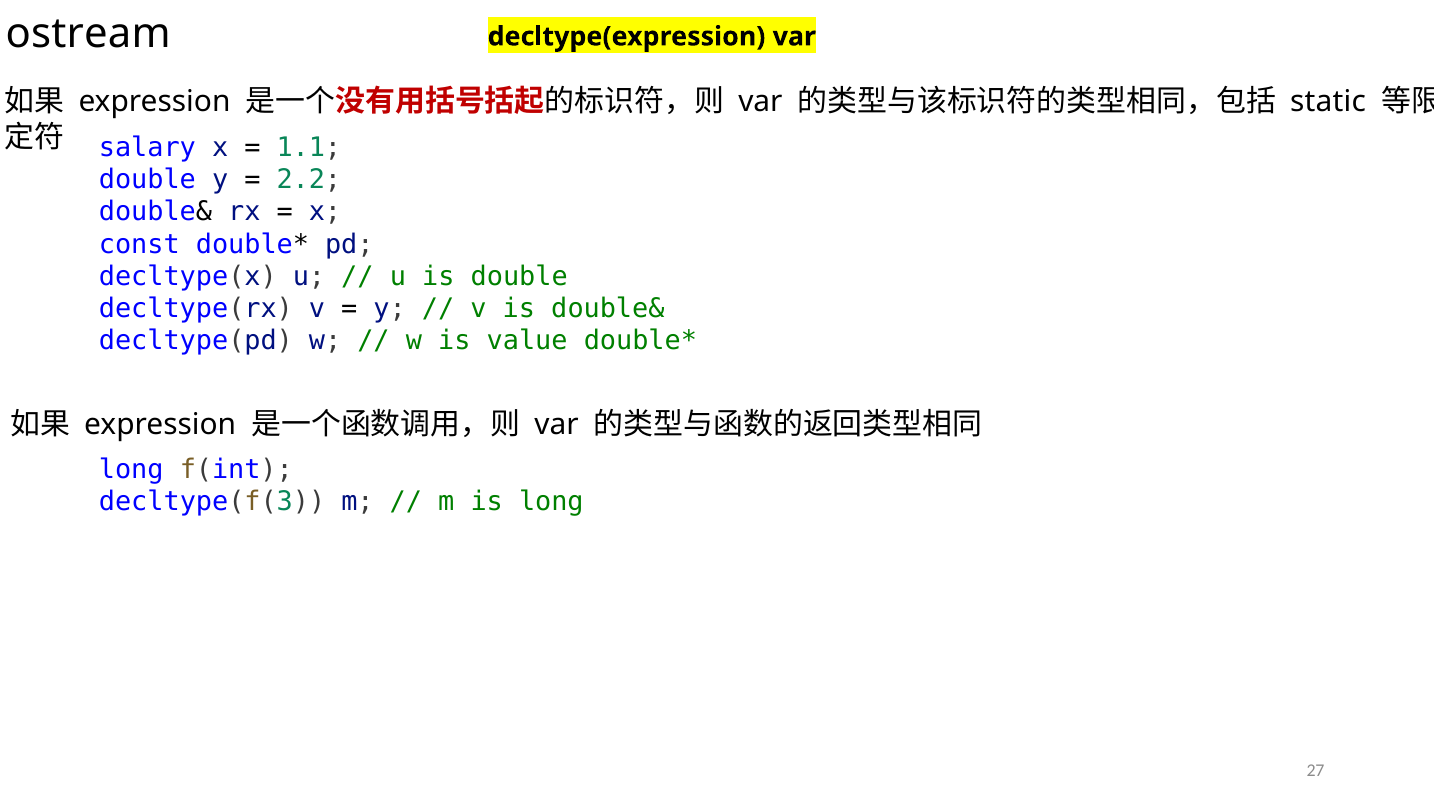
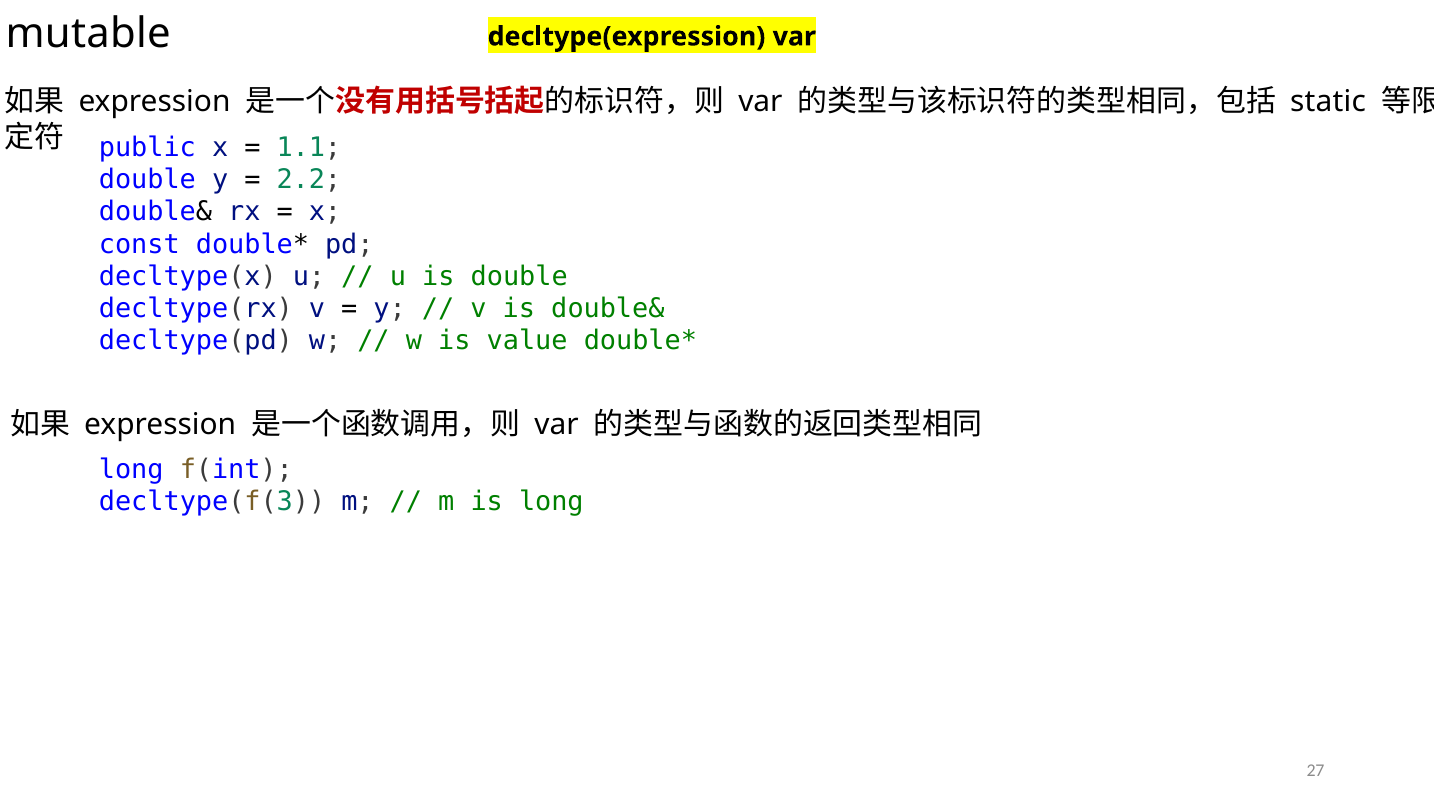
ostream: ostream -> mutable (88, 33)
salary: salary -> public (147, 147)
